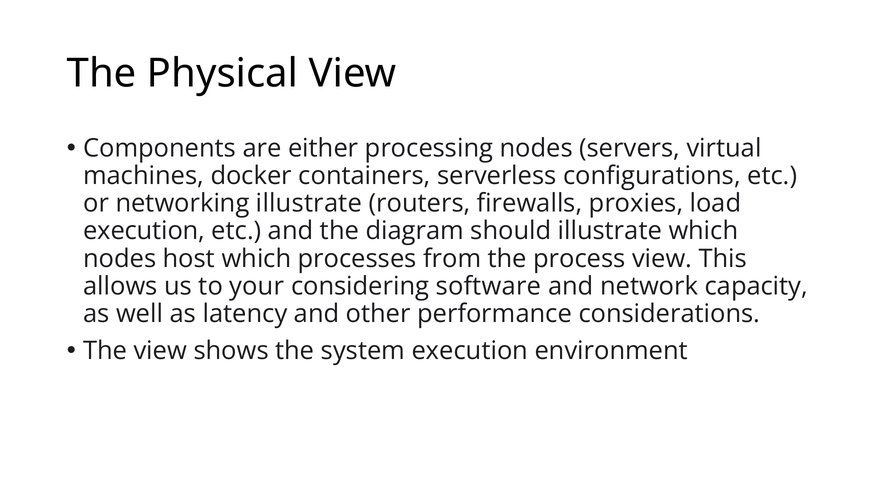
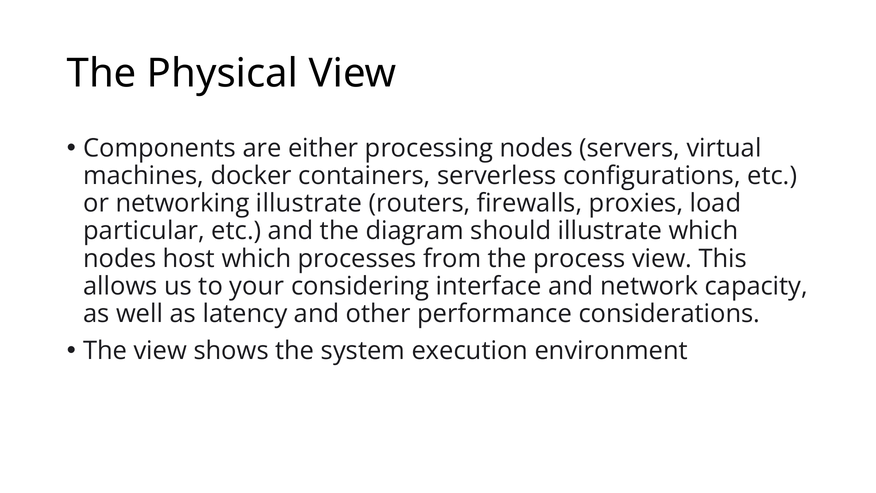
execution: execution -> particular (144, 231)
software: software -> interface (489, 286)
